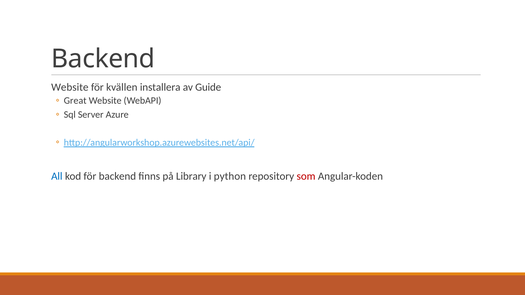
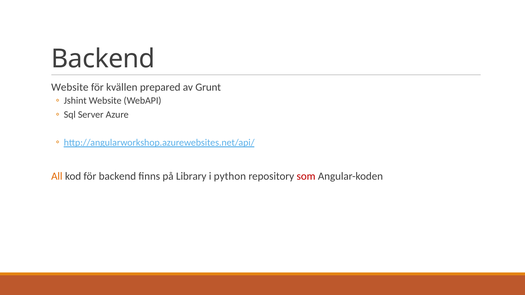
installera: installera -> prepared (160, 87)
Guide: Guide -> Grunt (208, 87)
Great: Great -> Jshint (75, 101)
All colour: blue -> orange (57, 177)
